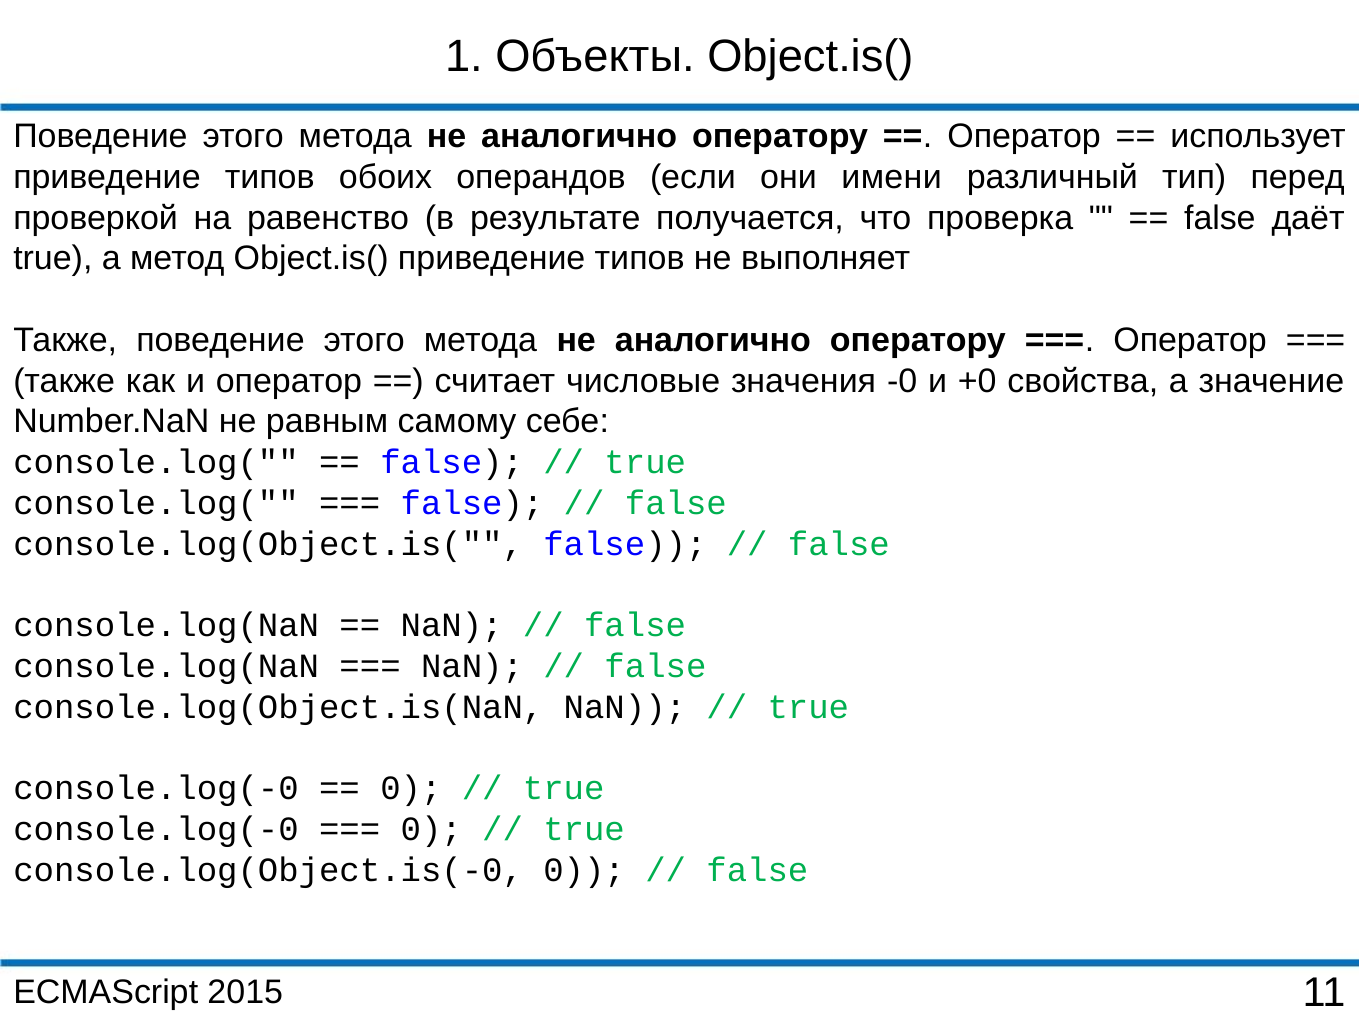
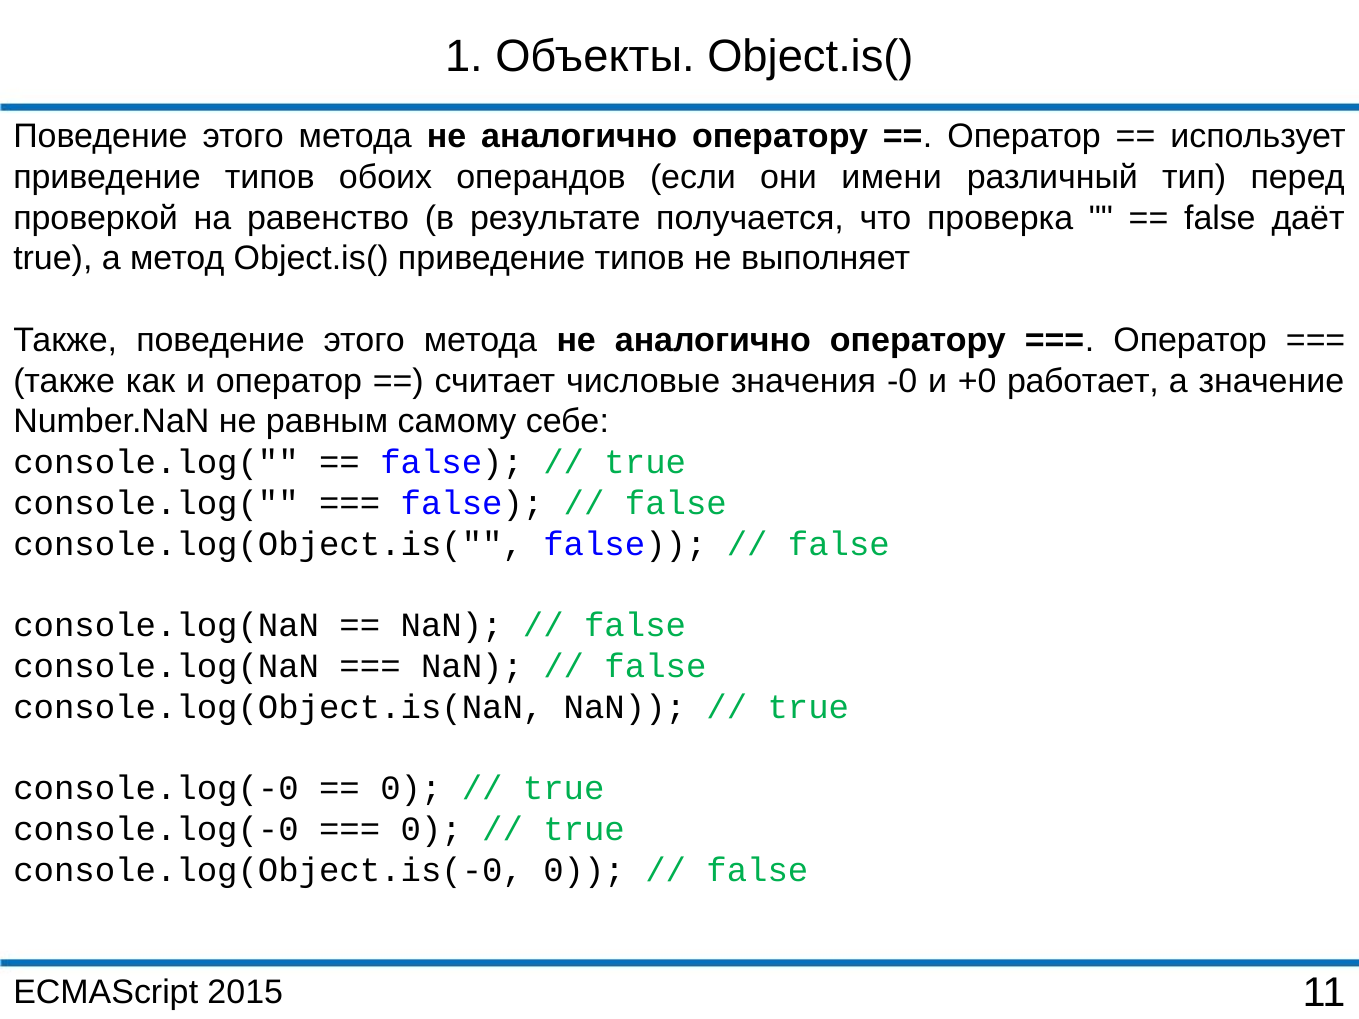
свойства: свойства -> работает (1083, 381)
